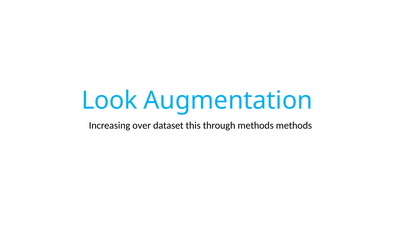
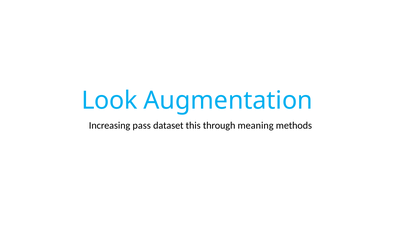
over: over -> pass (142, 125)
through methods: methods -> meaning (256, 125)
